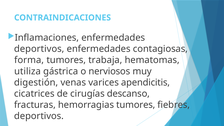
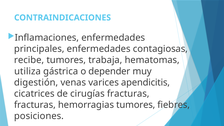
deportivos: deportivos -> principales (39, 49)
forma: forma -> recibe (29, 60)
nerviosos: nerviosos -> depender (109, 71)
cirugías descanso: descanso -> fracturas (128, 94)
deportivos: deportivos -> posiciones (39, 116)
